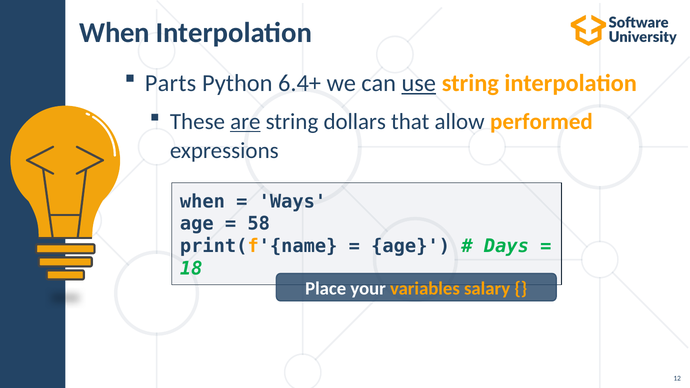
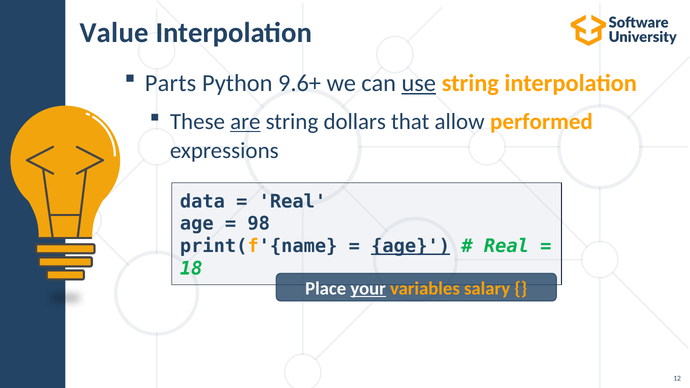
When: When -> Value (114, 33)
6.4+: 6.4+ -> 9.6+ (300, 83)
when: when -> data (202, 201)
Ways: Ways -> Real (292, 201)
58: 58 -> 98 (259, 224)
age underline: none -> present (411, 246)
Days: Days -> Real (506, 246)
your underline: none -> present (368, 289)
